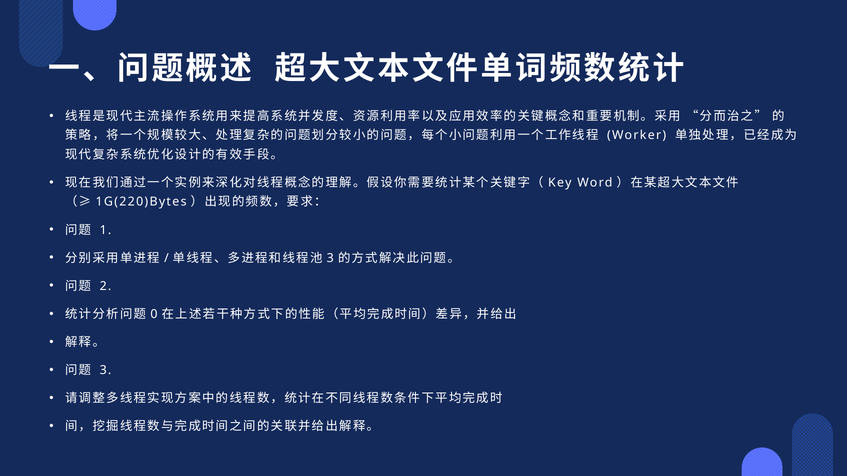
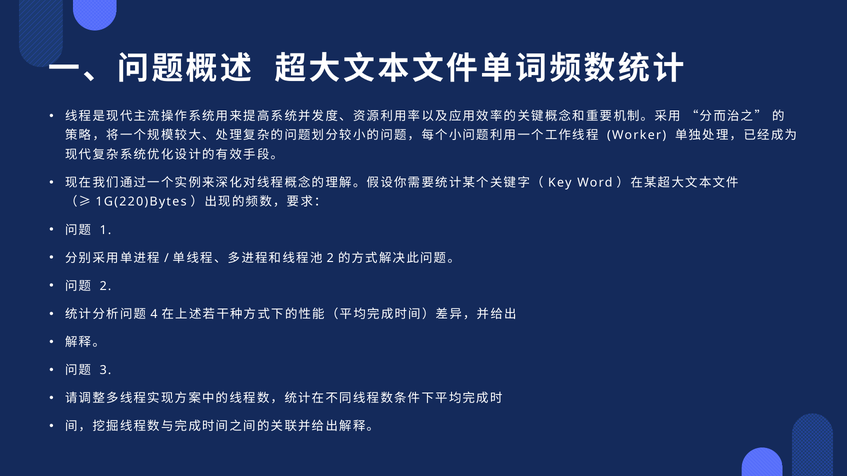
3: 3 -> 2 (330, 258)
0: 0 -> 4 (154, 314)
